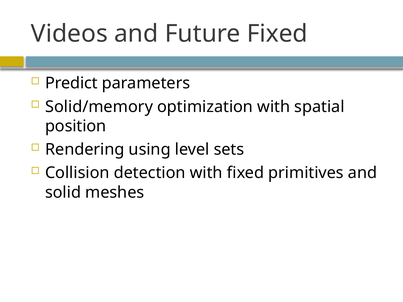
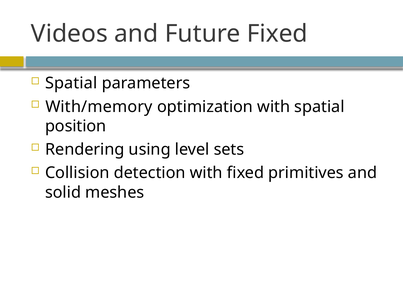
Predict: Predict -> Spatial (71, 83)
Solid/memory: Solid/memory -> With/memory (99, 107)
